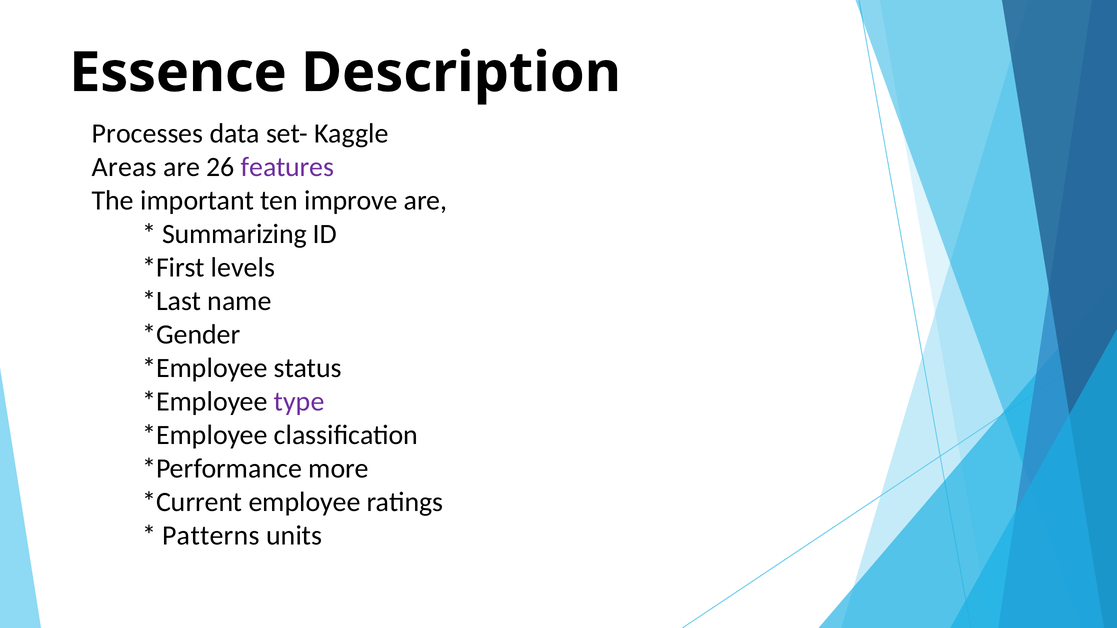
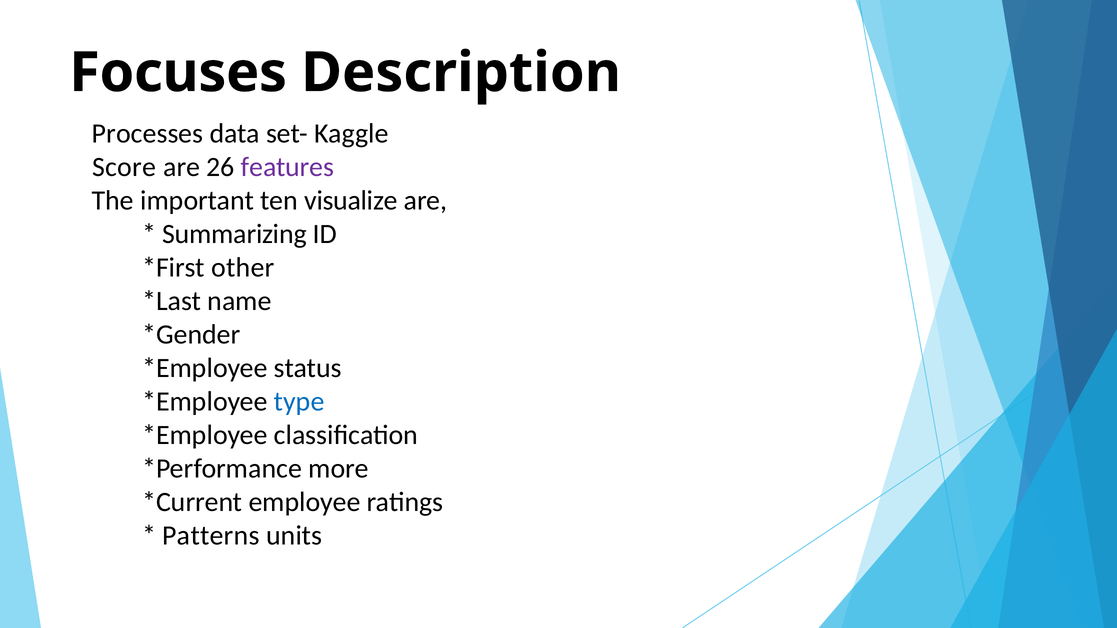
Essence: Essence -> Focuses (178, 73)
Areas: Areas -> Score (124, 167)
improve: improve -> visualize (351, 201)
levels: levels -> other (243, 268)
type colour: purple -> blue (299, 402)
